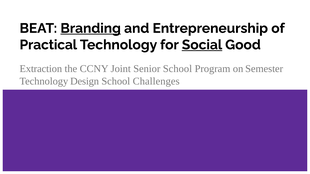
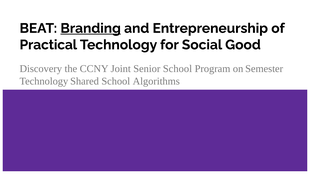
Social underline: present -> none (202, 45)
Extraction: Extraction -> Discovery (41, 69)
Design: Design -> Shared (85, 81)
Challenges: Challenges -> Algorithms (156, 81)
